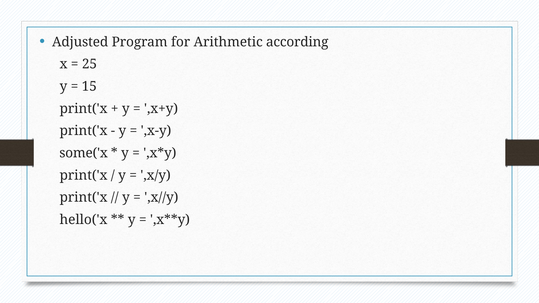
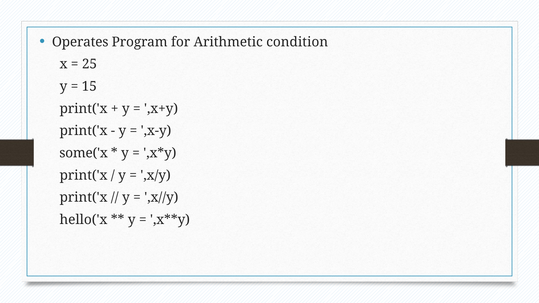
Adjusted: Adjusted -> Operates (80, 42)
according: according -> condition (297, 42)
